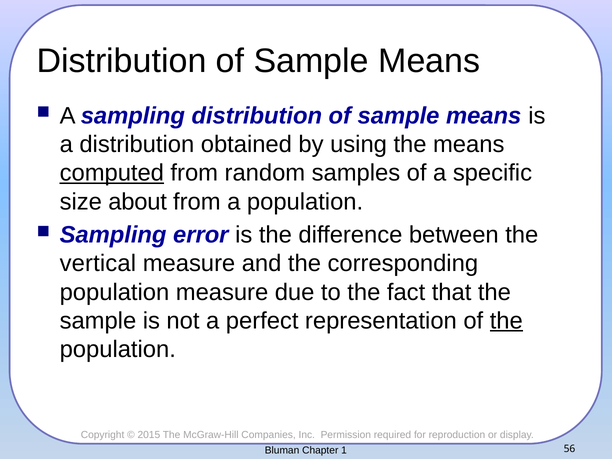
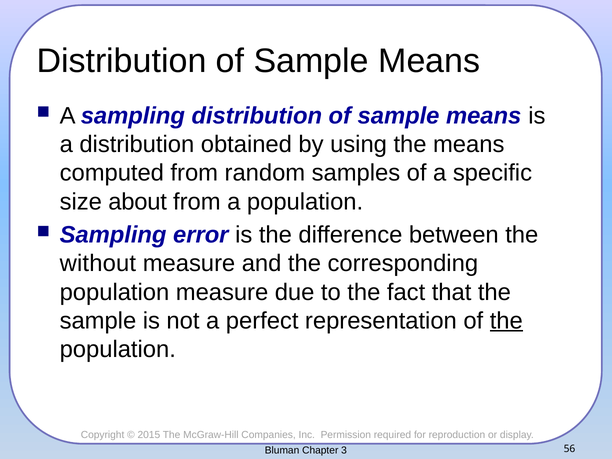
computed underline: present -> none (112, 173)
vertical: vertical -> without (98, 264)
1: 1 -> 3 (344, 451)
